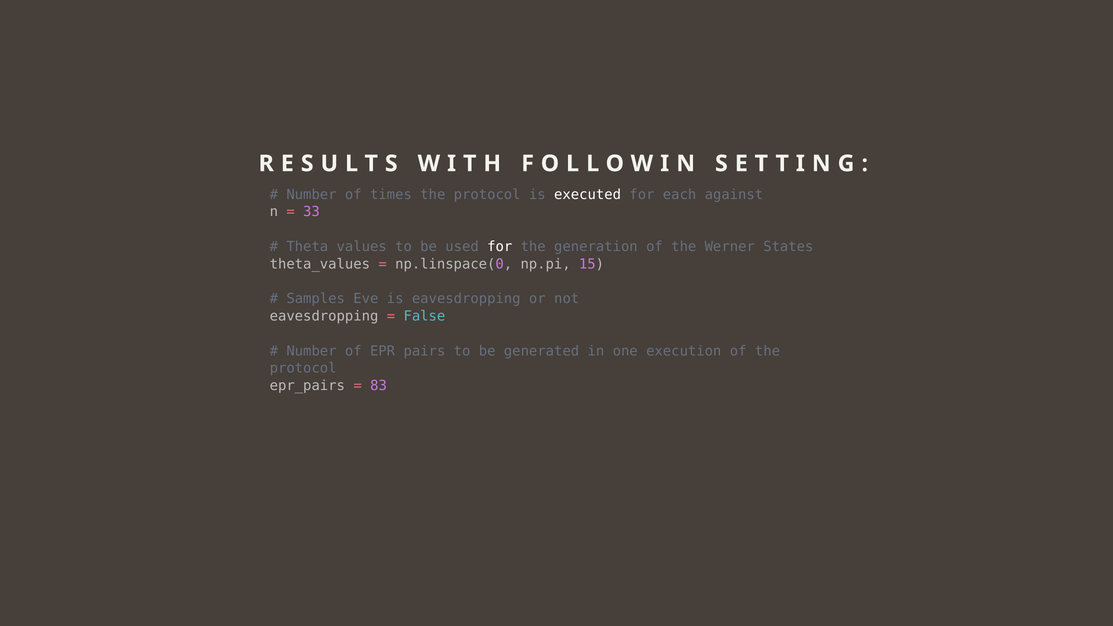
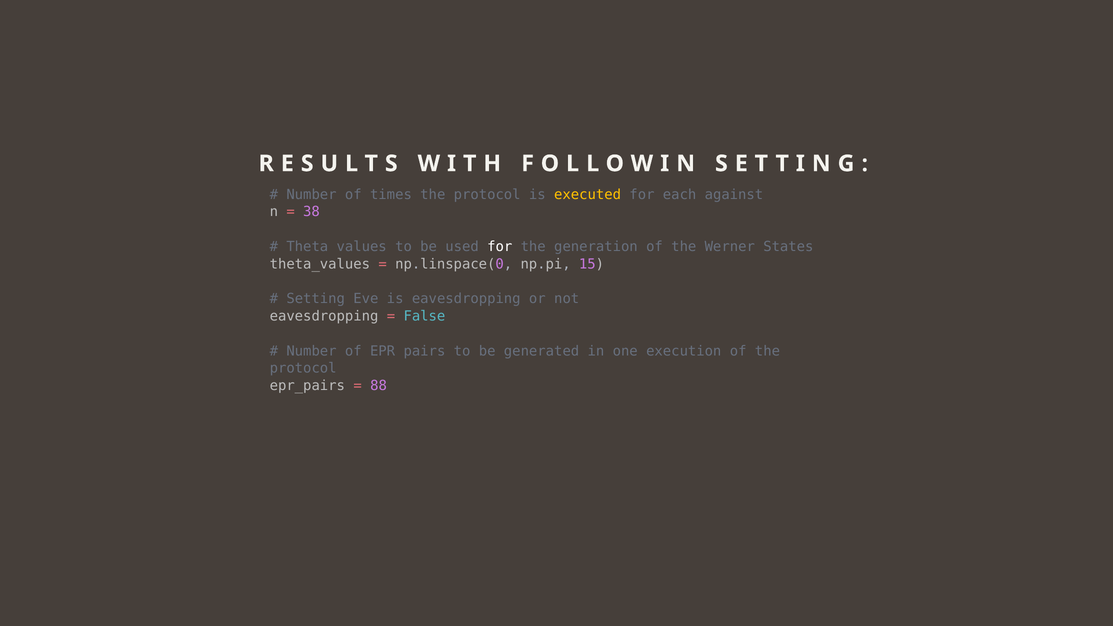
executed colour: white -> yellow (588, 195)
33: 33 -> 38 (311, 212)
Samples: Samples -> Setting (316, 299)
83: 83 -> 88 (379, 386)
